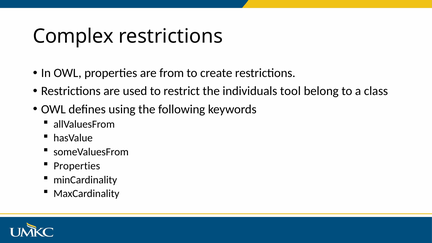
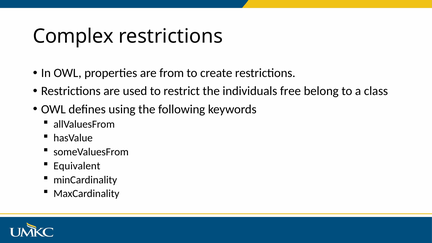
tool: tool -> free (290, 91)
Properties: Properties -> Equivalent (77, 166)
